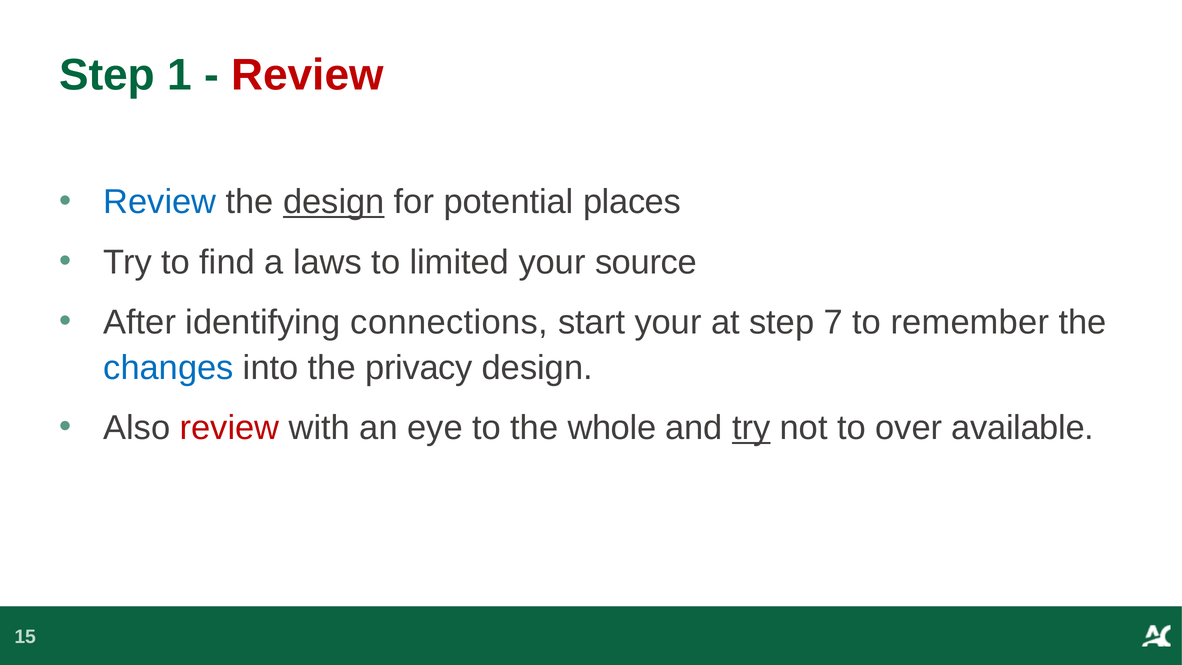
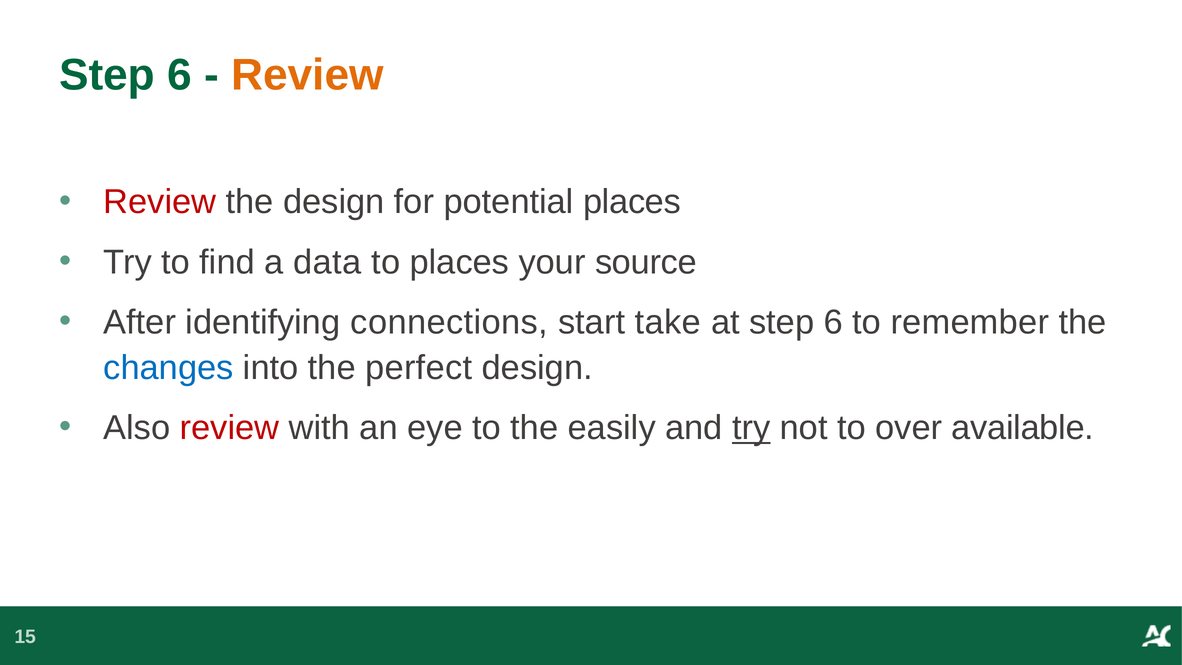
1: 1 -> 6 (180, 75)
Review colour: red -> orange (307, 75)
Review colour: blue -> red (160, 202)
design underline: present -> none (334, 202)
laws: laws -> data (327, 262)
to limited: limited -> places (459, 262)
start your: your -> take (668, 322)
at step 7: 7 -> 6 (833, 322)
privacy: privacy -> perfect (419, 368)
whole: whole -> easily (612, 428)
